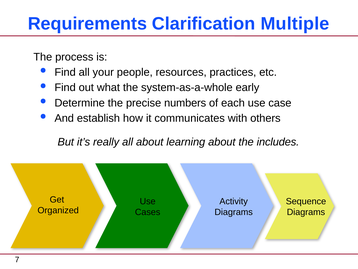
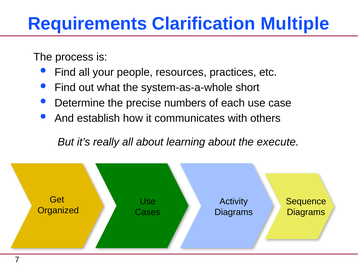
early: early -> short (248, 87)
includes: includes -> execute (278, 142)
